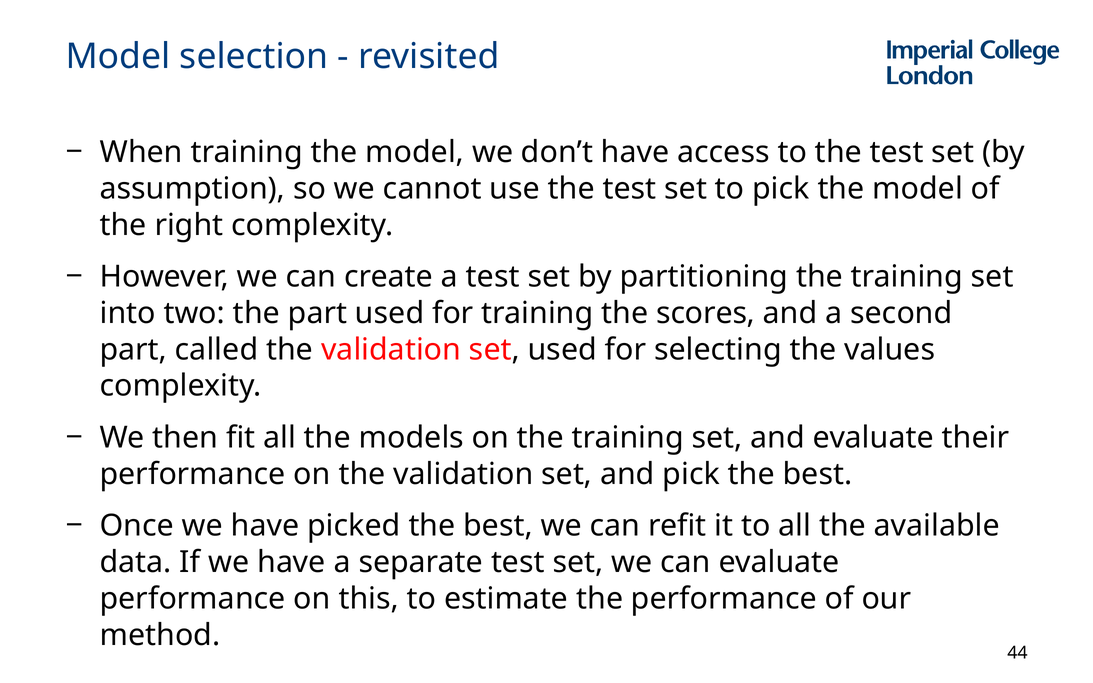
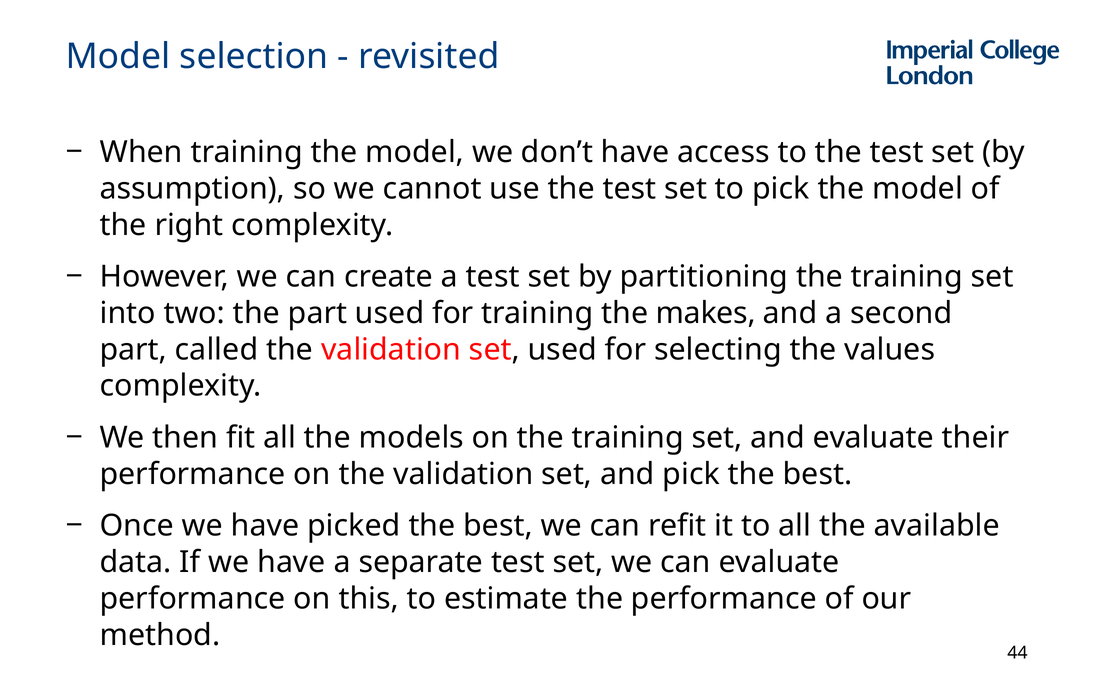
scores: scores -> makes (706, 313)
